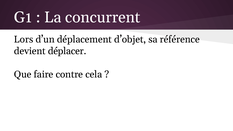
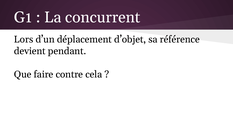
déplacer: déplacer -> pendant (67, 51)
